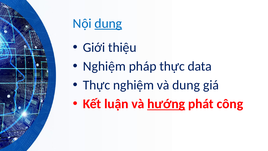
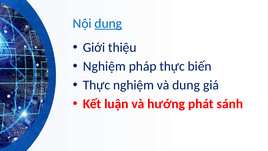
data: data -> biến (200, 66)
hướng underline: present -> none (166, 104)
công: công -> sánh (230, 104)
